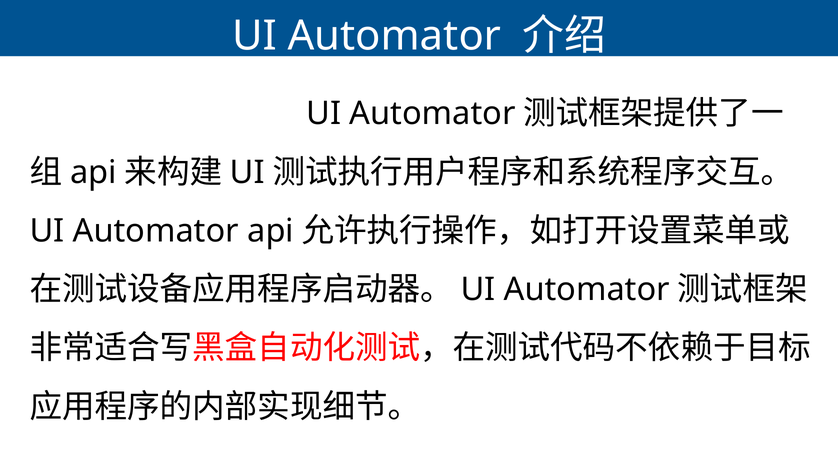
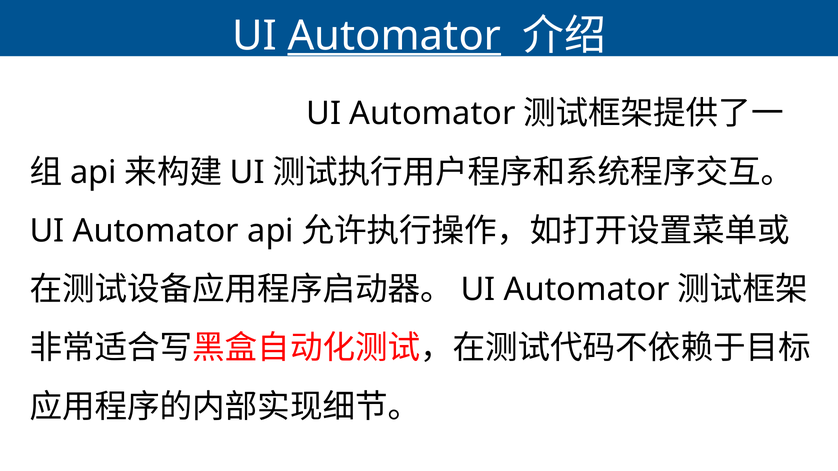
Automator underline: none -> present (394, 36)
